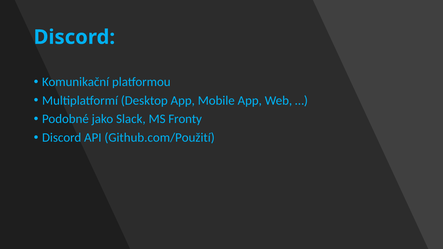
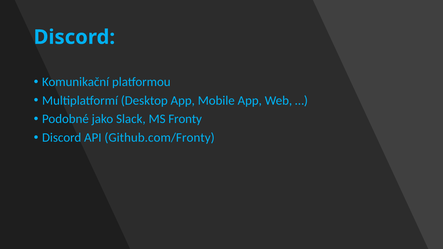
Github.com/Použití: Github.com/Použití -> Github.com/Fronty (160, 138)
